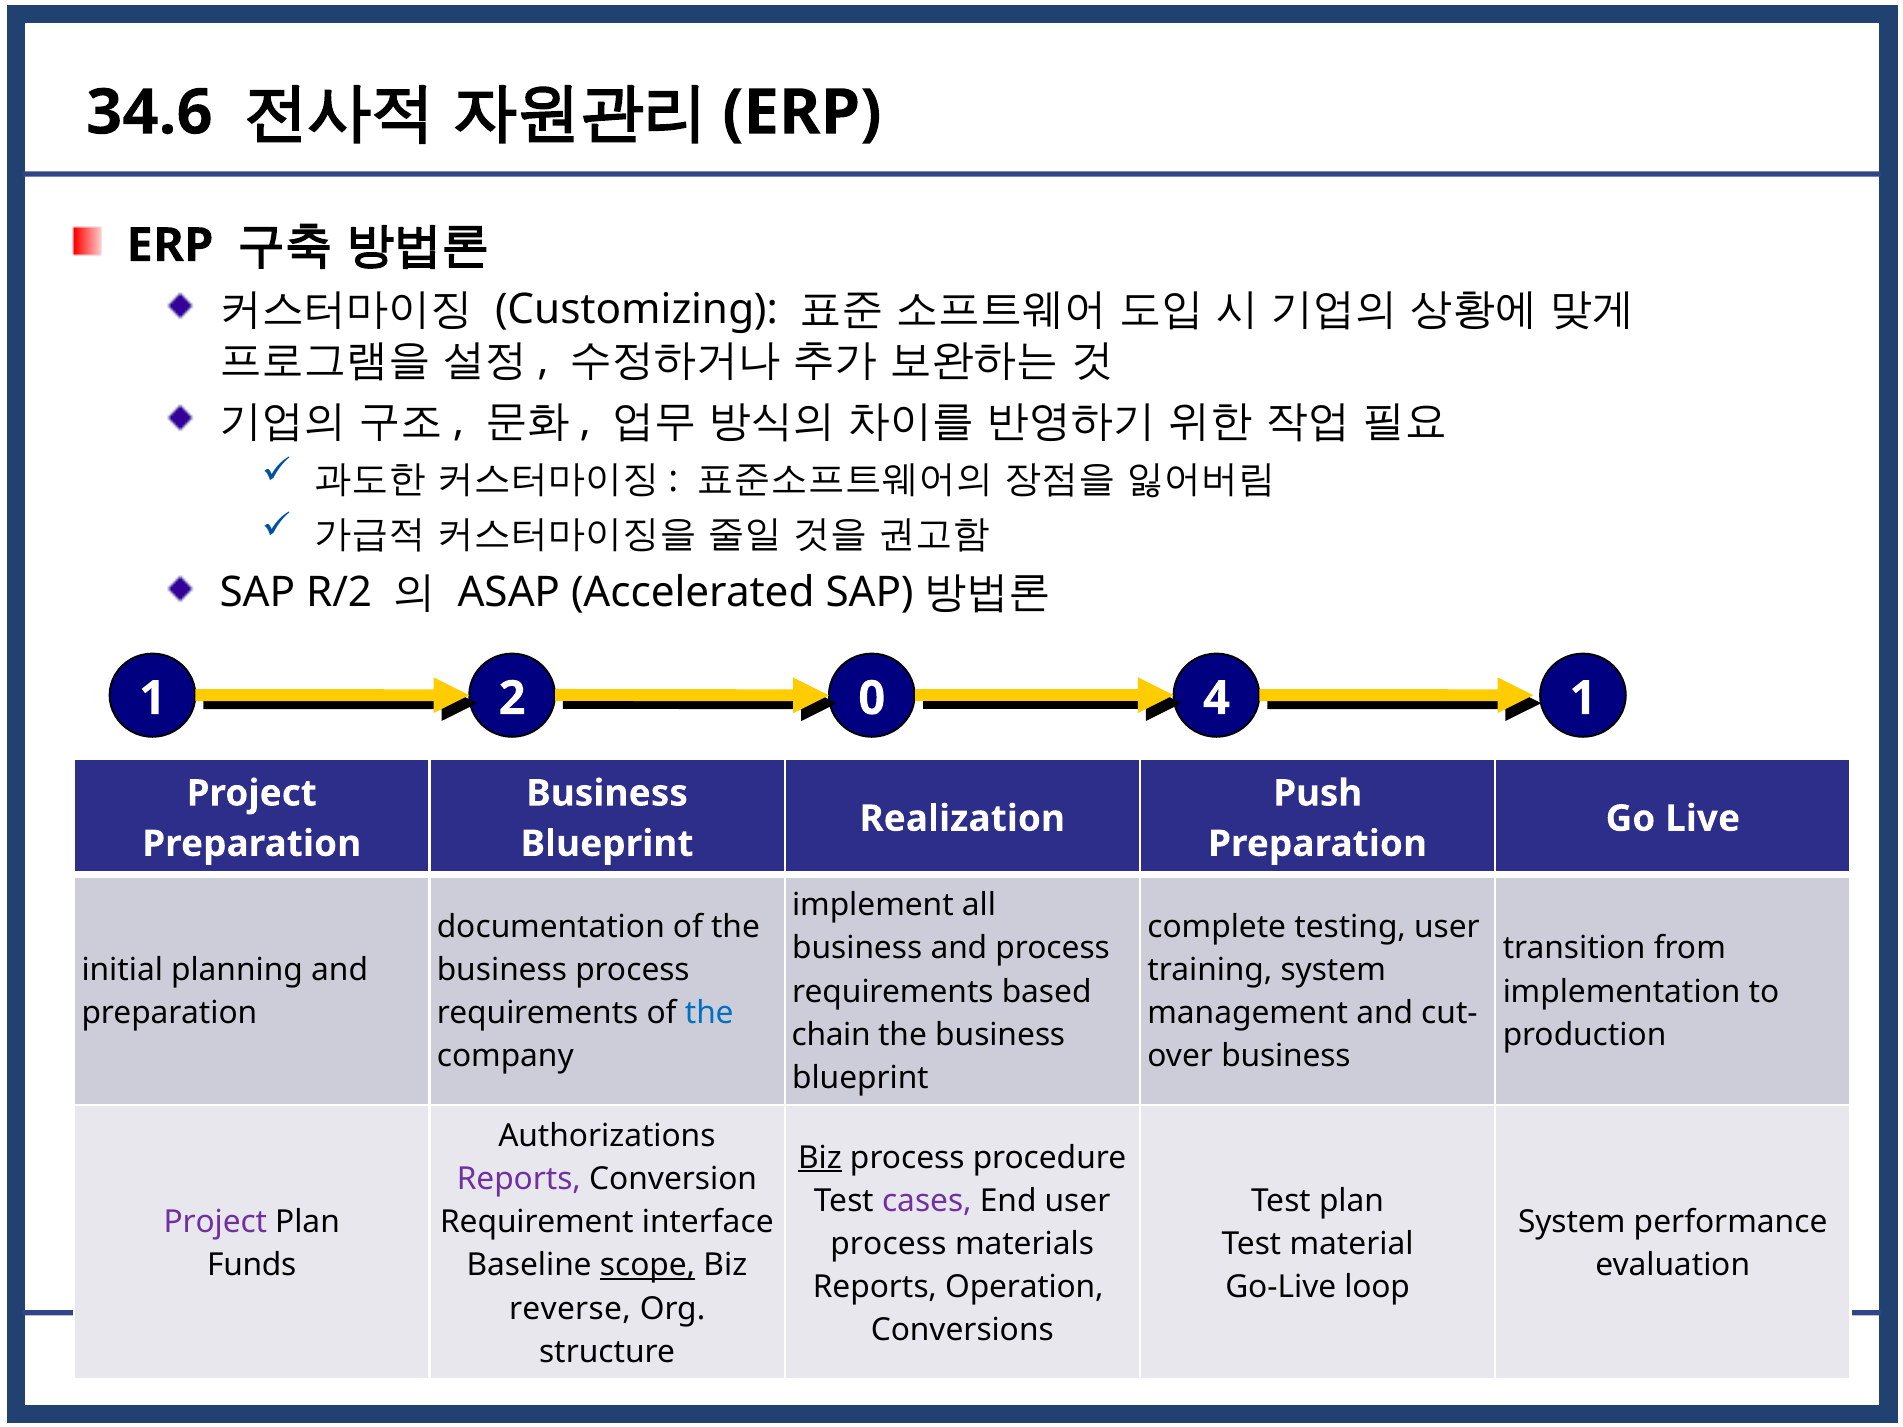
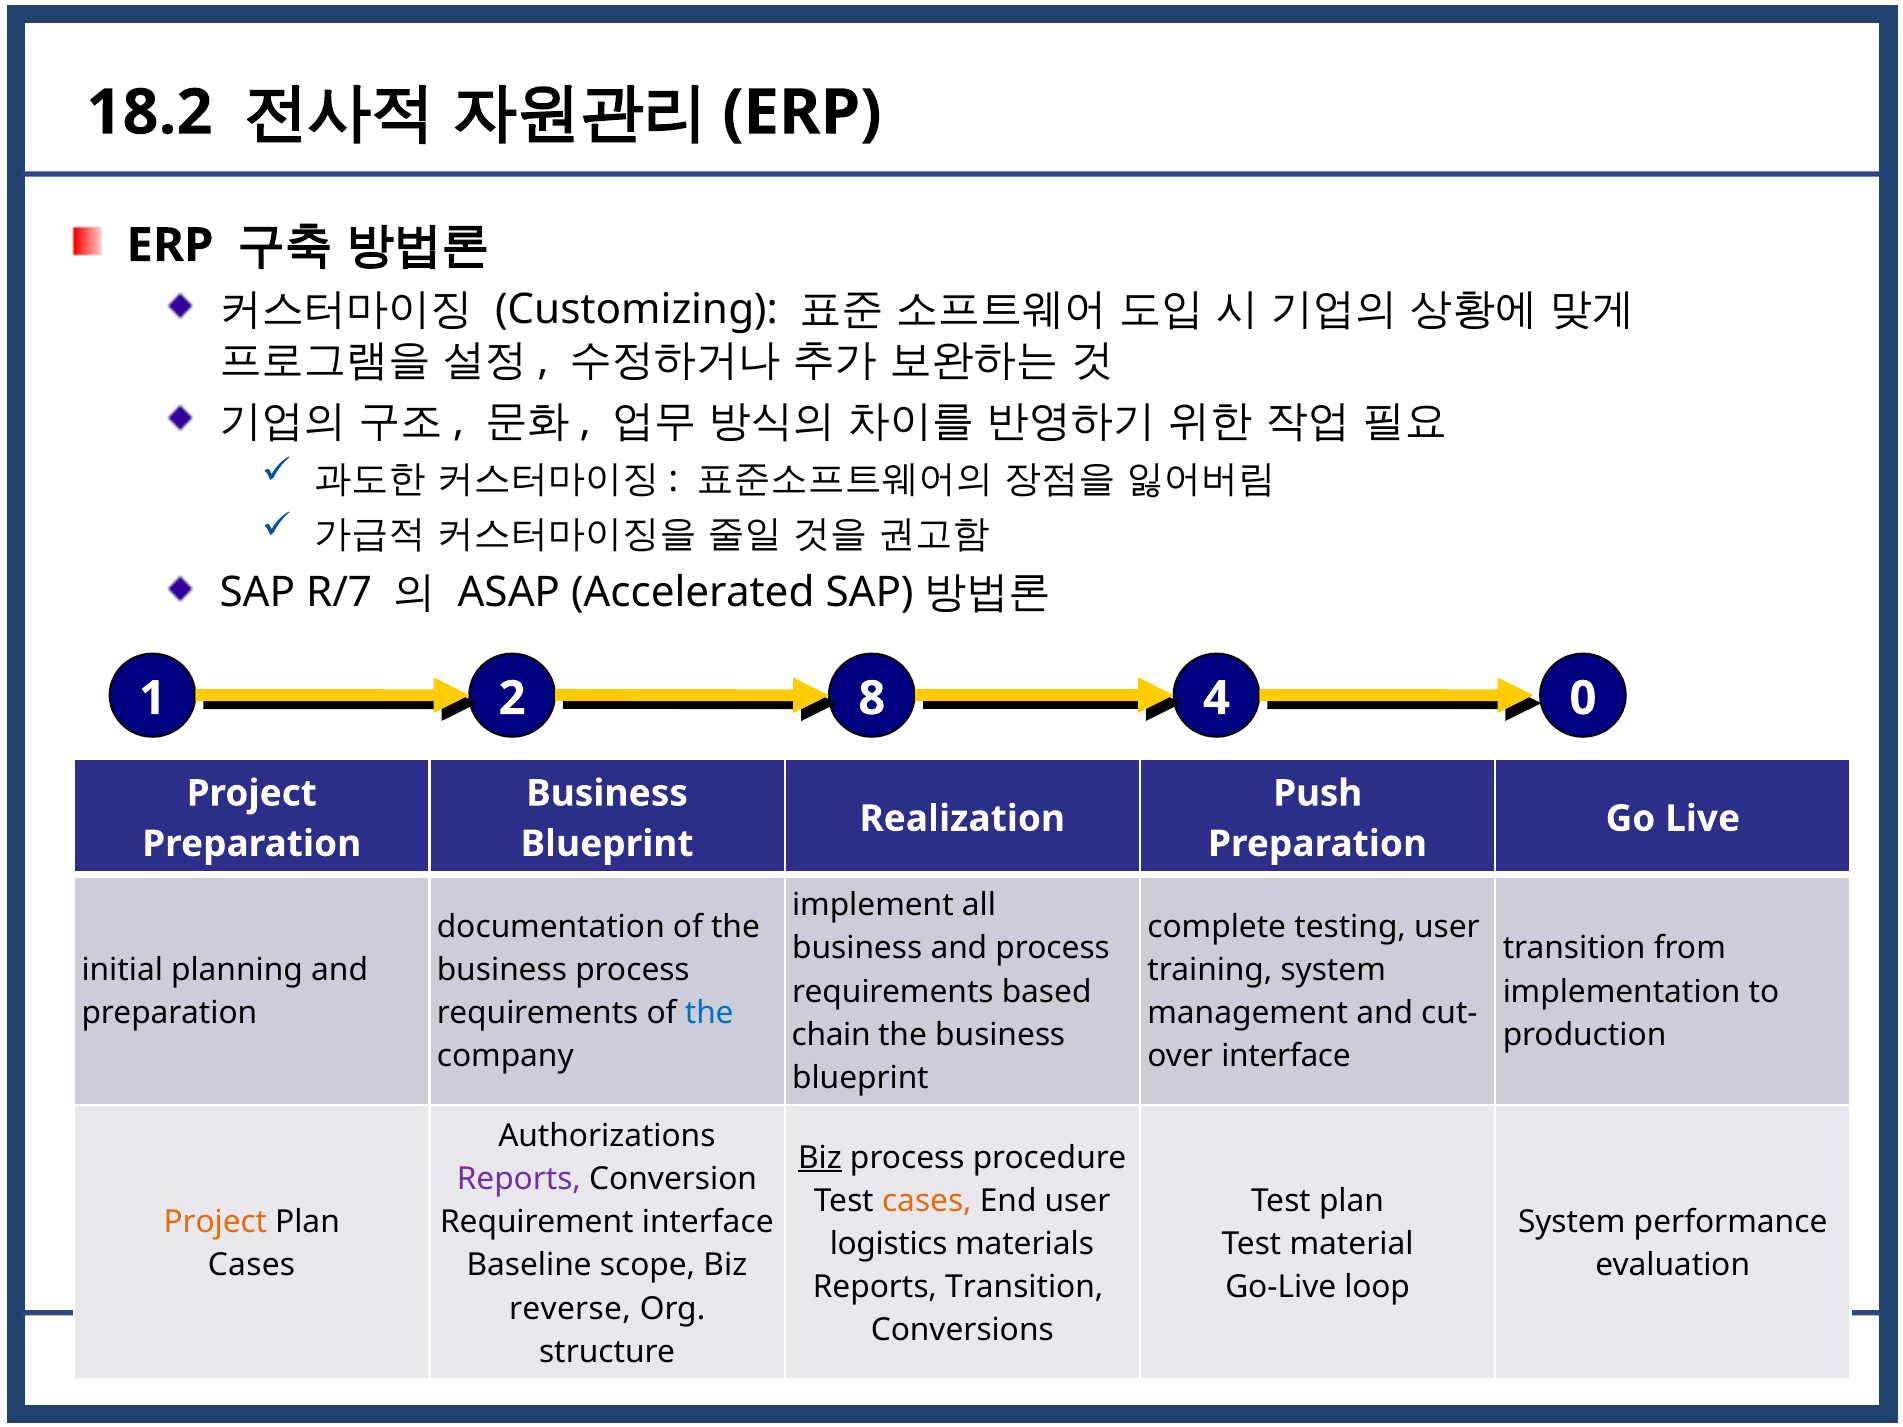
34.6: 34.6 -> 18.2 (149, 113)
R/2: R/2 -> R/7 (339, 593)
0: 0 -> 8 (872, 699)
4 1: 1 -> 0 (1583, 699)
business: business -> interface (1286, 1056)
cases colour: purple -> orange (927, 1201)
Project colour: purple -> orange (215, 1223)
process: process -> logistics (889, 1244)
Funds: Funds -> Cases (251, 1266)
scope underline: present -> none (648, 1266)
Reports Operation: Operation -> Transition (1024, 1287)
